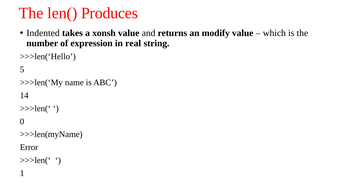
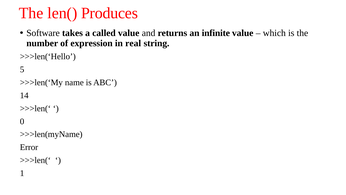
Indented: Indented -> Software (43, 33)
xonsh: xonsh -> called (104, 33)
modify: modify -> infinite (216, 33)
